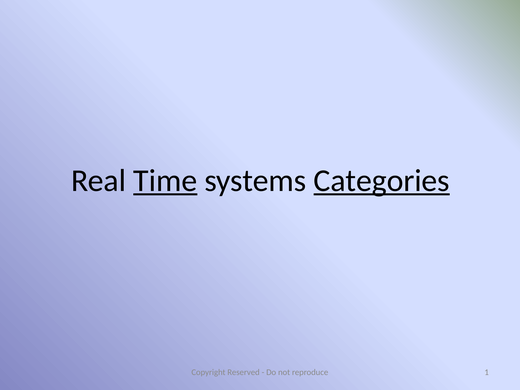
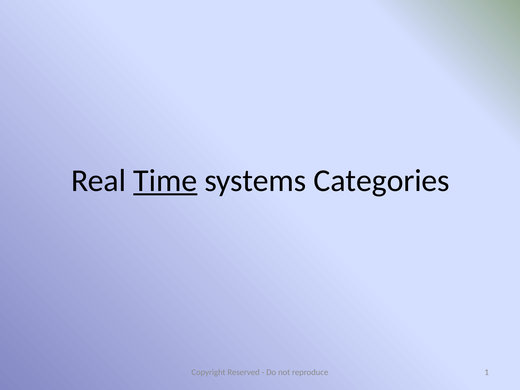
Categories underline: present -> none (382, 181)
